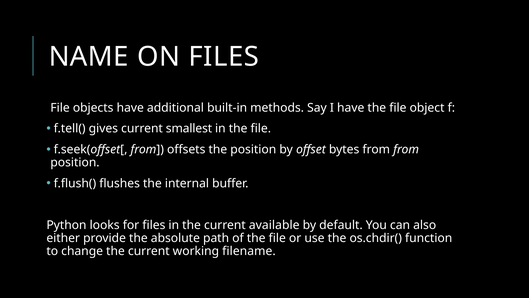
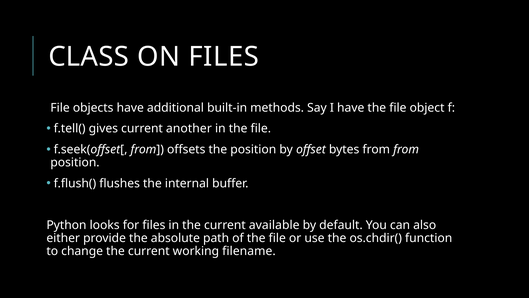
NAME: NAME -> CLASS (89, 57)
smallest: smallest -> another (189, 128)
